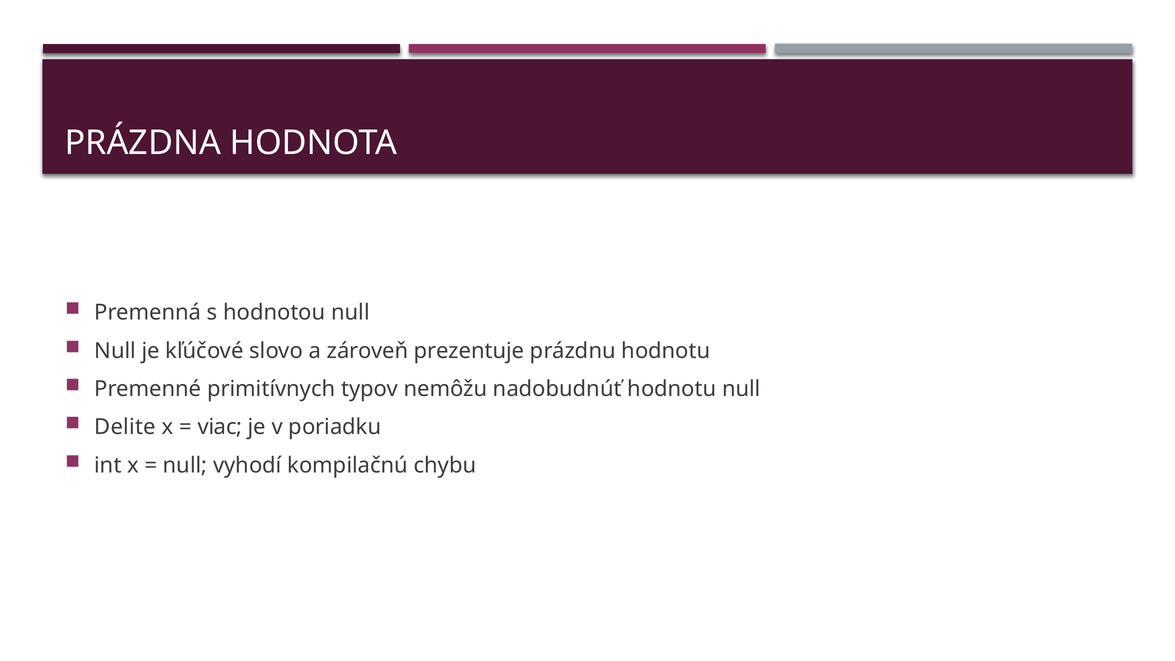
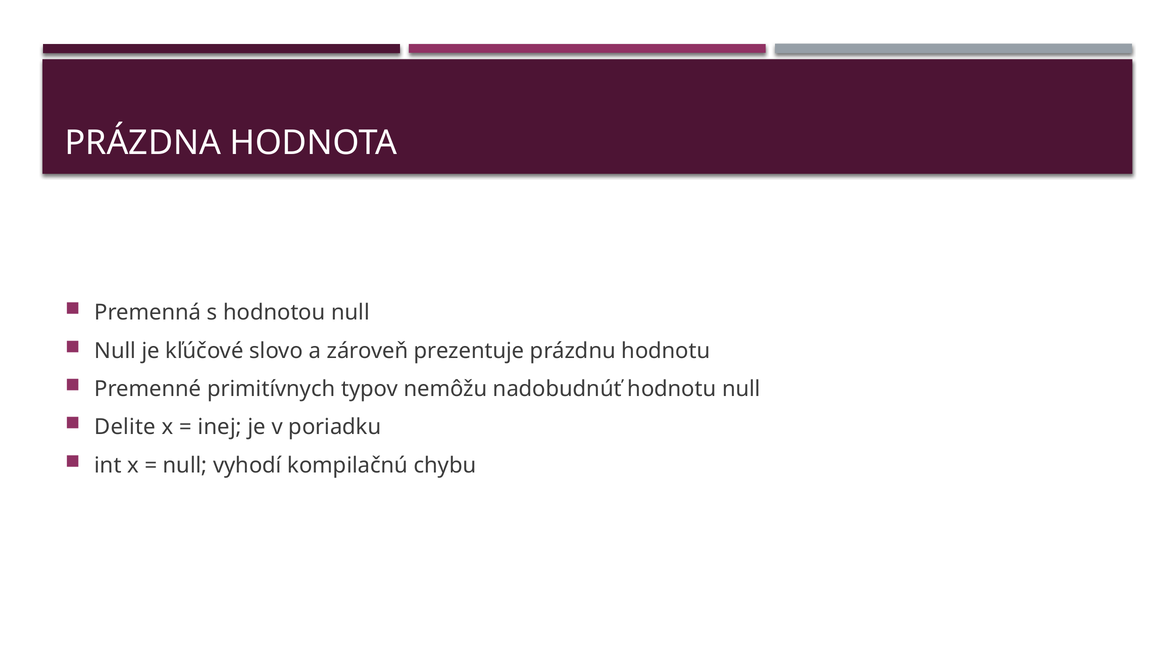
viac: viac -> inej (220, 427)
